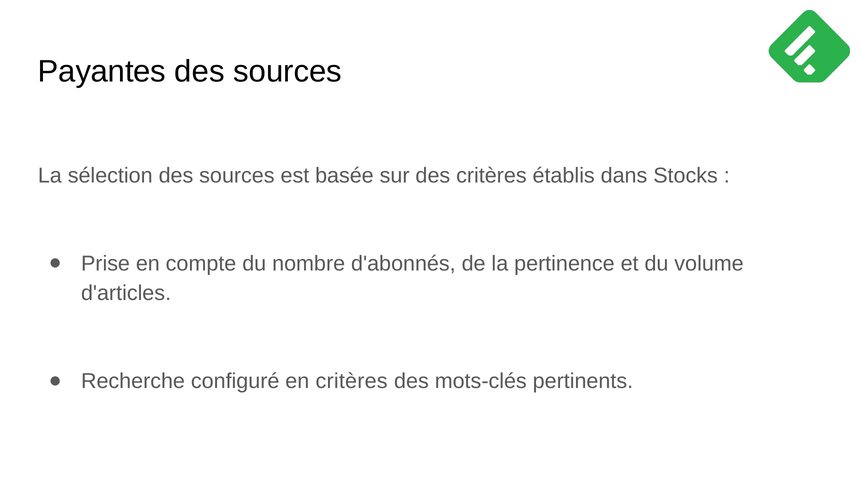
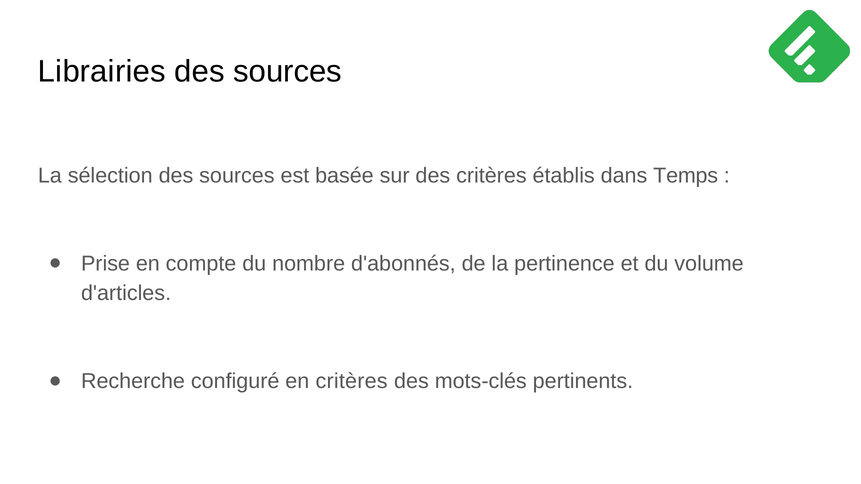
Payantes: Payantes -> Librairies (102, 71)
Stocks: Stocks -> Temps (686, 176)
